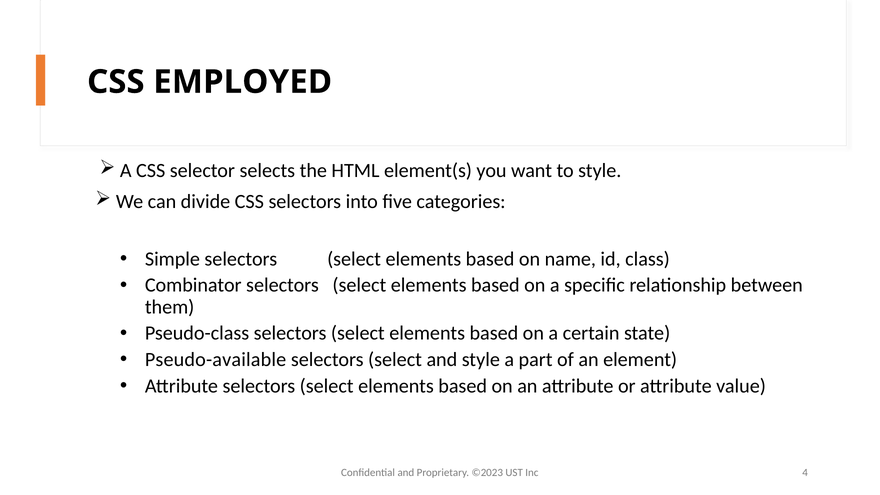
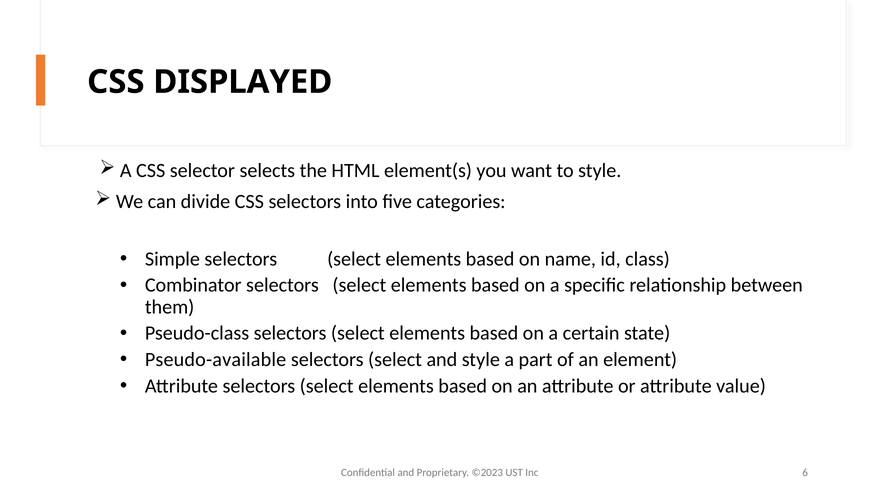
EMPLOYED: EMPLOYED -> DISPLAYED (243, 82)
4: 4 -> 6 (805, 473)
